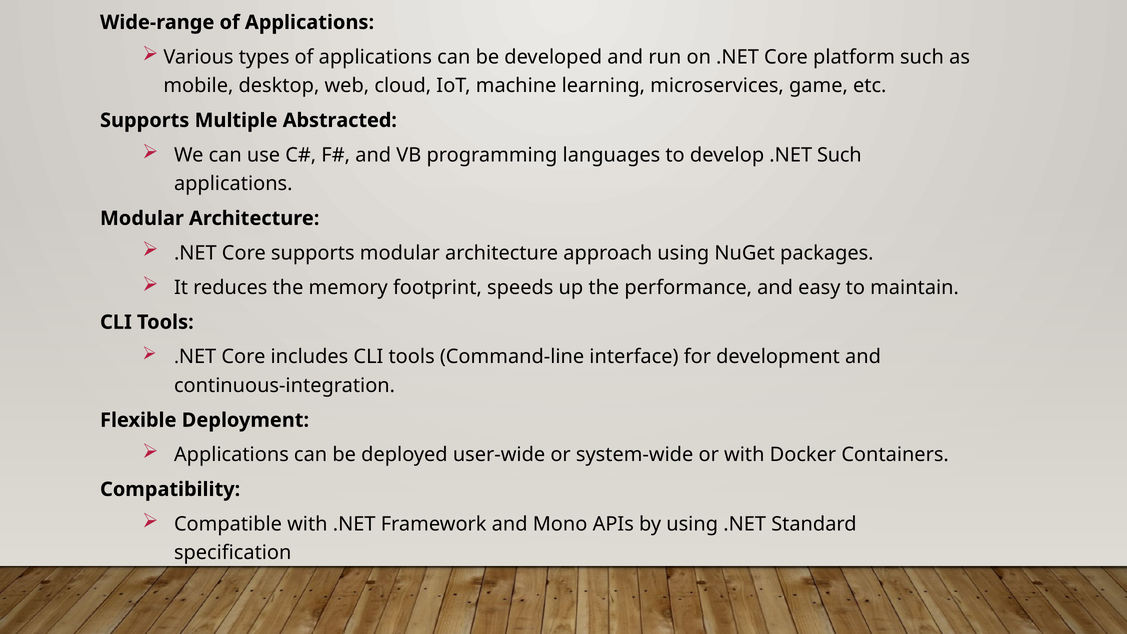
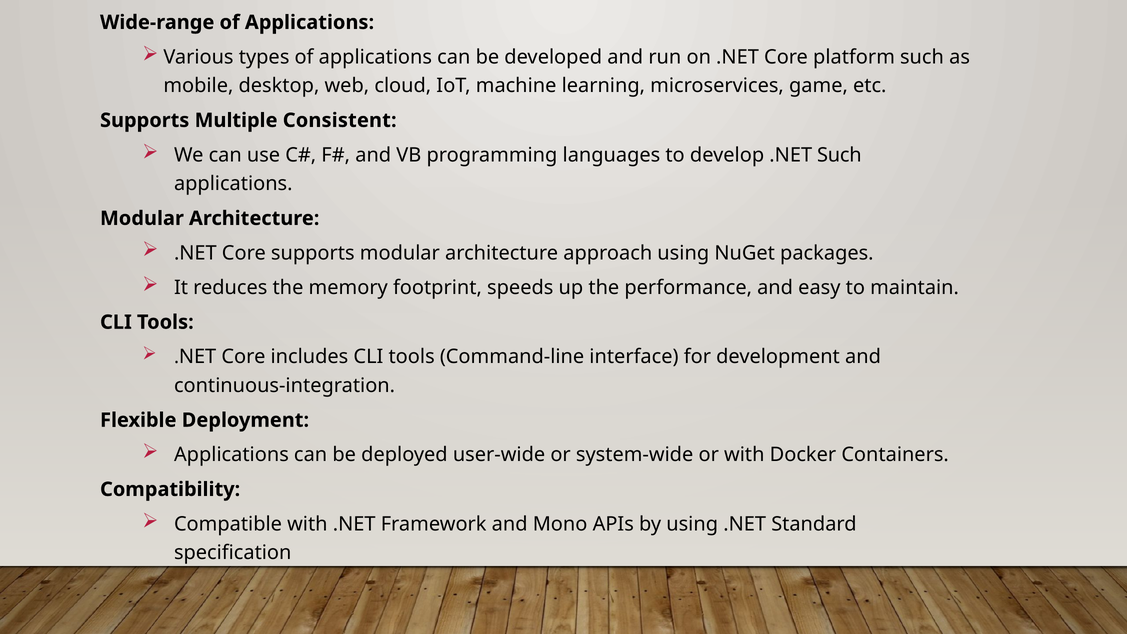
Abstracted: Abstracted -> Consistent (340, 120)
